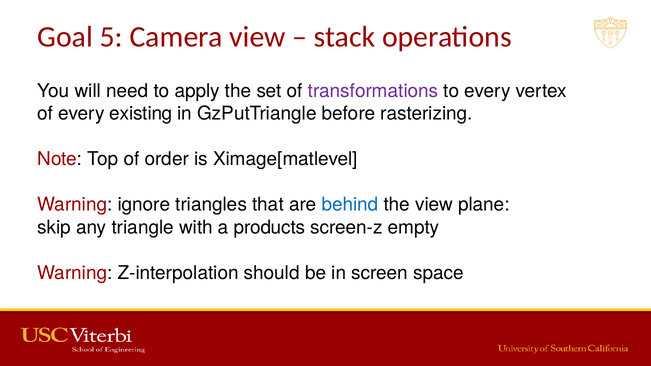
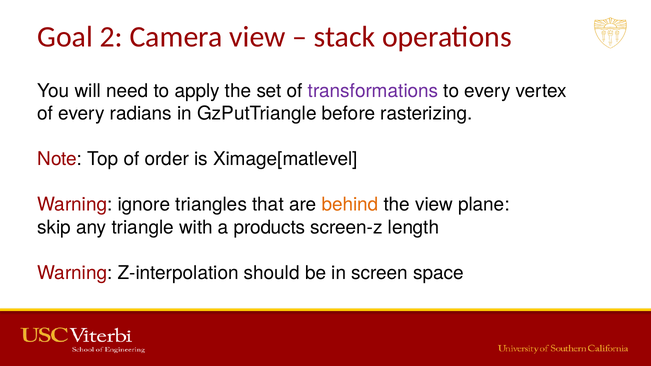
5: 5 -> 2 (111, 37)
existing: existing -> radians (141, 114)
behind colour: blue -> orange (350, 205)
empty: empty -> length (414, 228)
